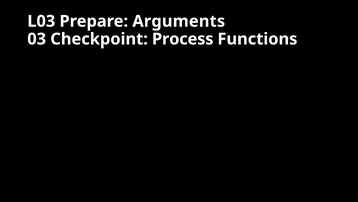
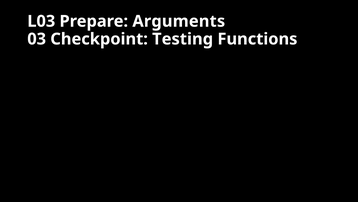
Process: Process -> Testing (183, 39)
